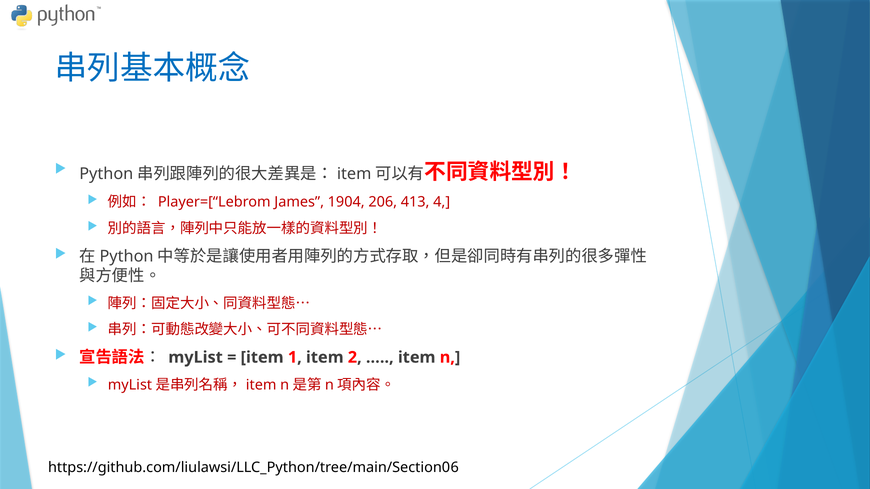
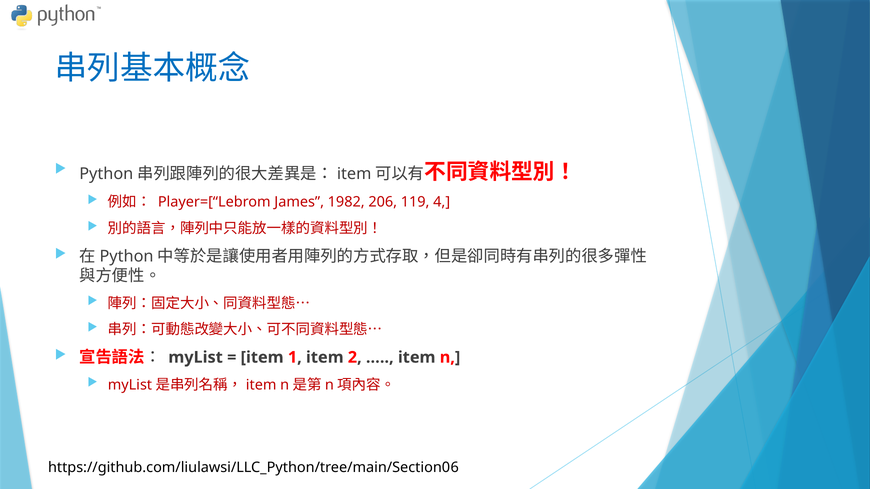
1904: 1904 -> 1982 (346, 202)
413: 413 -> 119 (415, 202)
